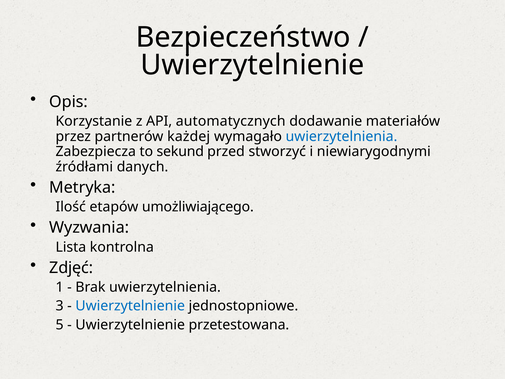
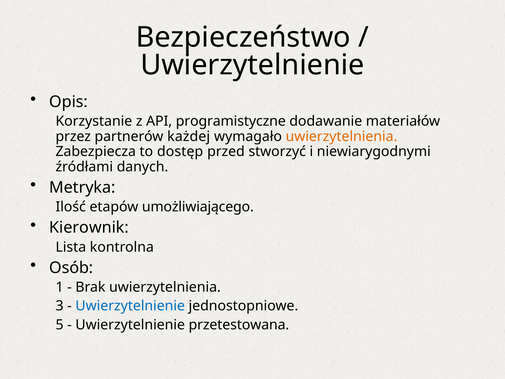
automatycznych: automatycznych -> programistyczne (231, 121)
uwierzytelnienia colour: blue -> orange (341, 136)
sekund: sekund -> dostęp (180, 152)
Wyzwania: Wyzwania -> Kierownik (89, 227)
Zdjęć: Zdjęć -> Osób (71, 268)
